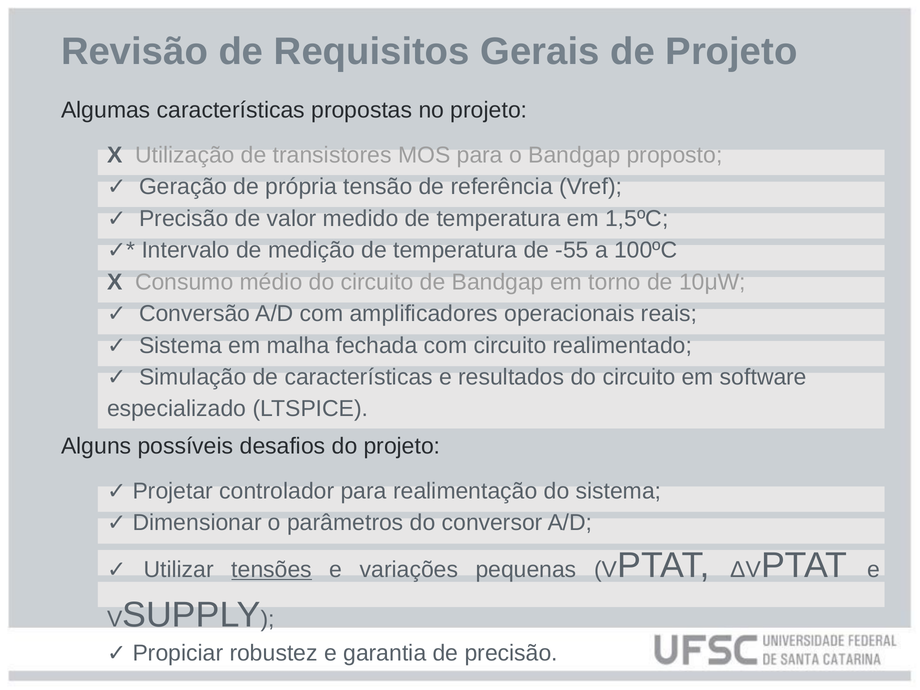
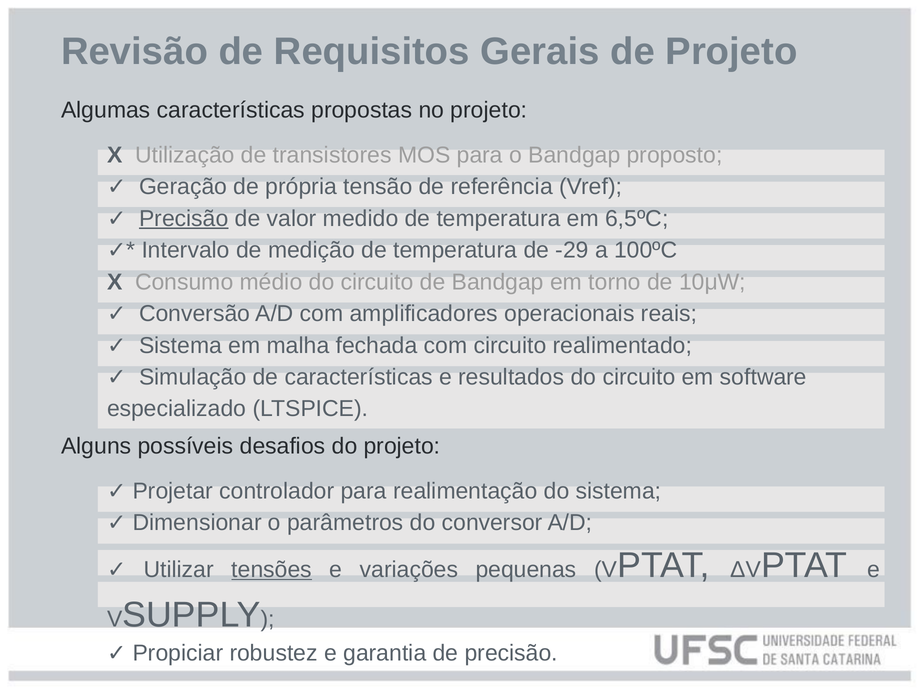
Precisão underline: none -> present (184, 219)
1,5ºC: 1,5ºC -> 6,5ºC (637, 219)
-55: -55 -> -29 (572, 250)
